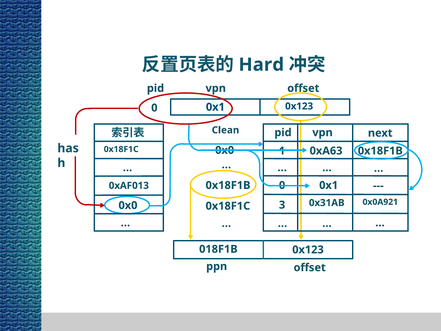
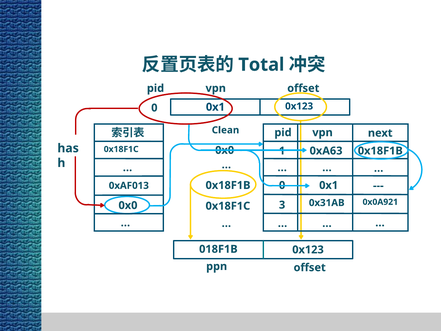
Hard: Hard -> Total (261, 65)
